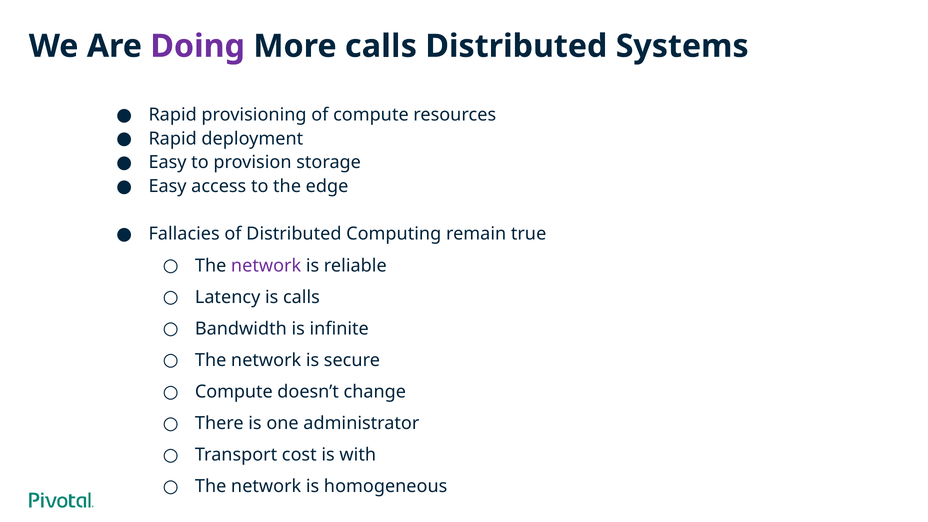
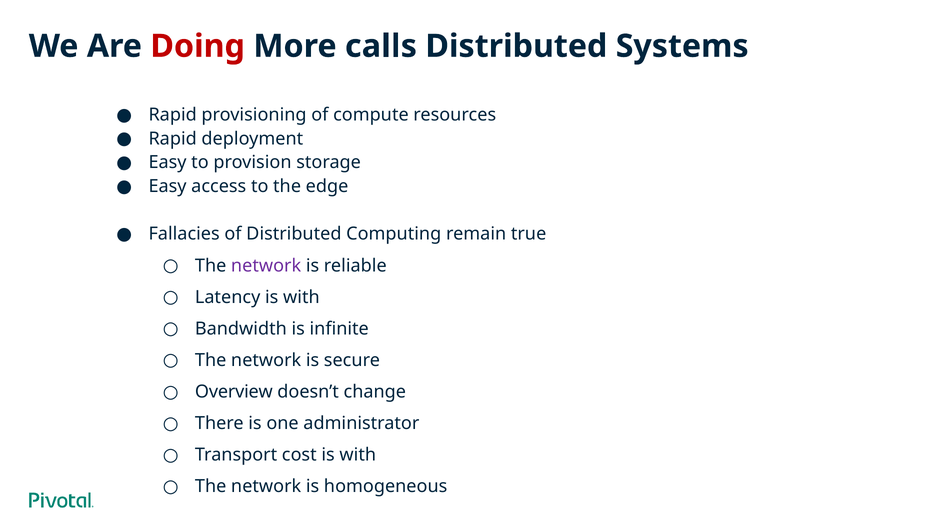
Doing colour: purple -> red (198, 46)
Latency is calls: calls -> with (301, 297)
Compute: Compute -> Overview (234, 392)
